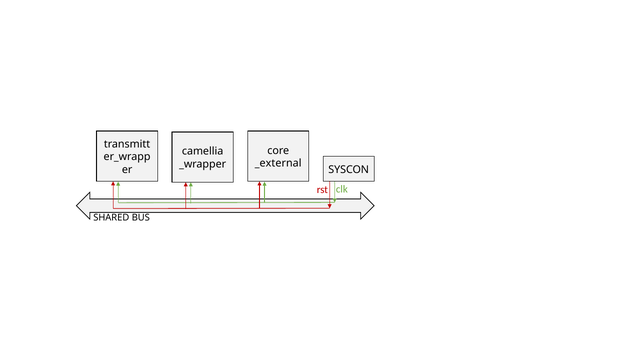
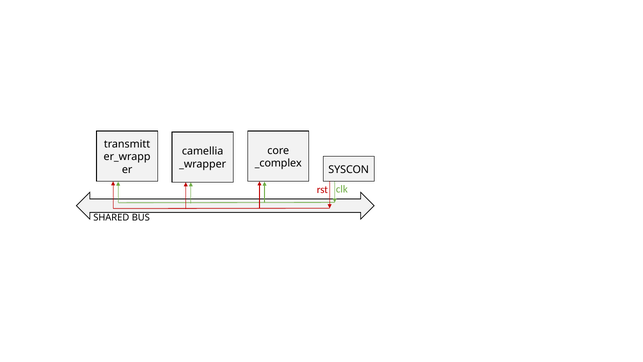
_external: _external -> _complex (278, 163)
